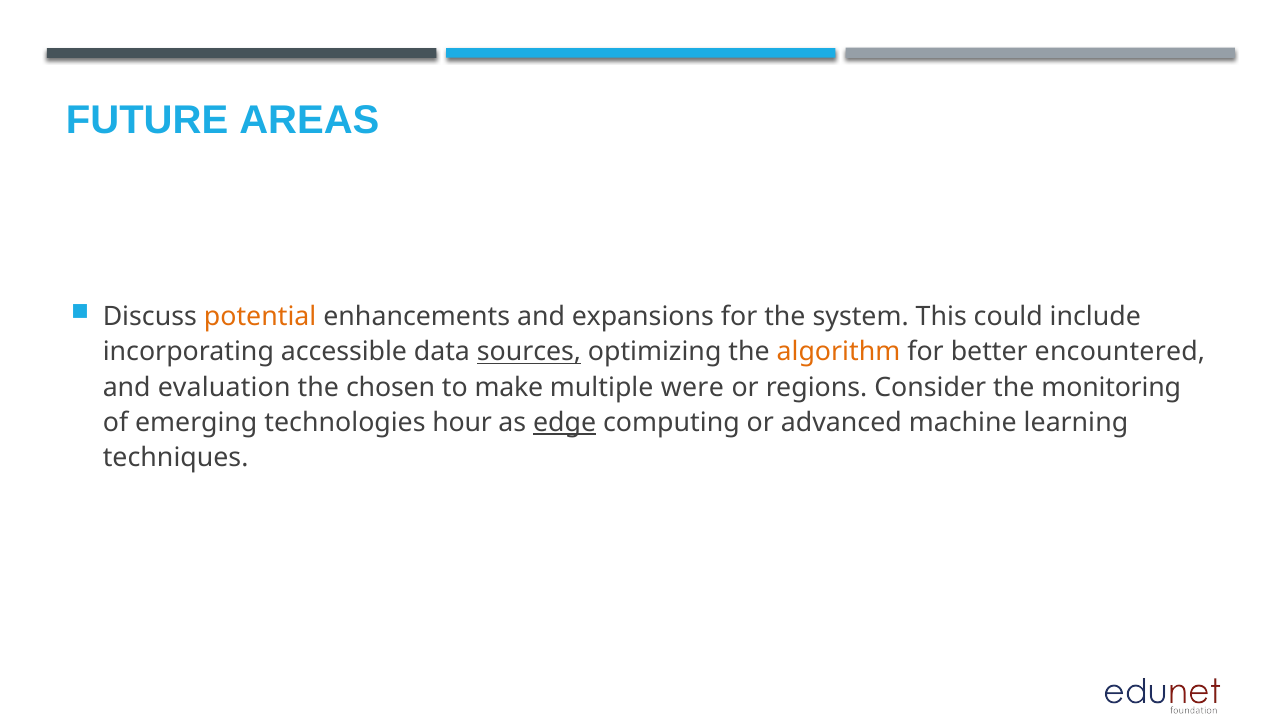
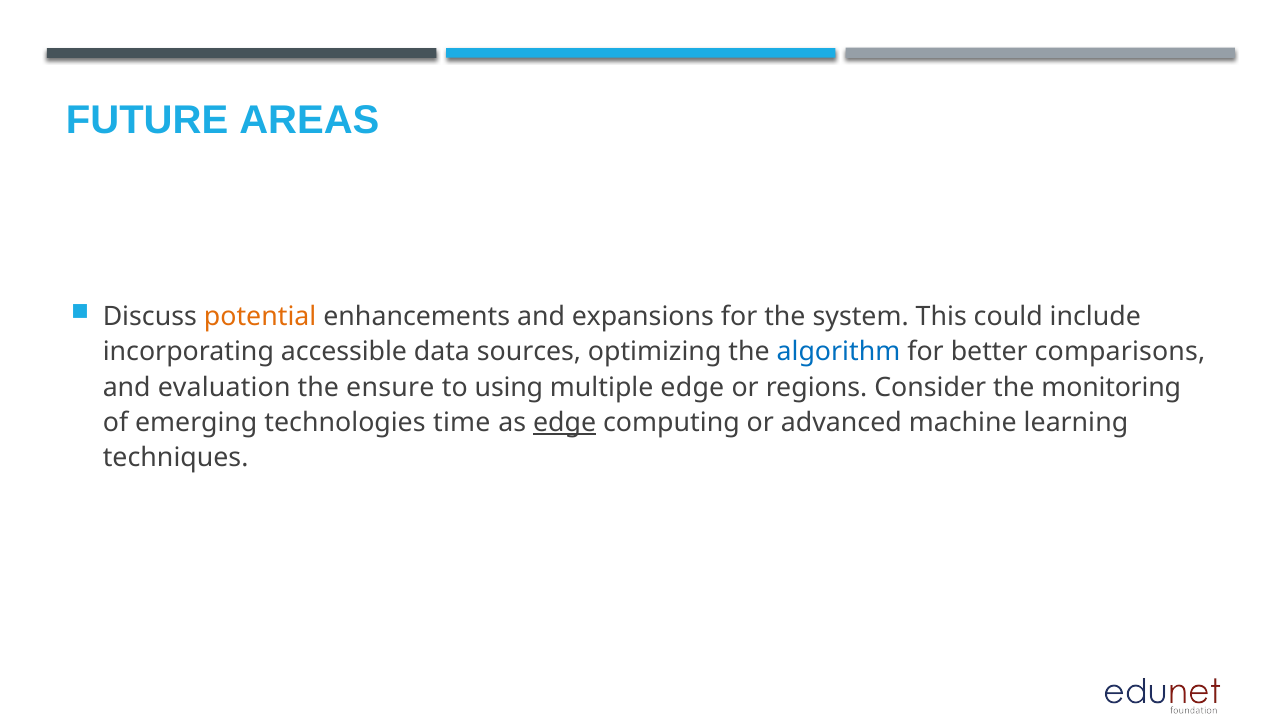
sources underline: present -> none (529, 352)
algorithm colour: orange -> blue (838, 352)
encountered: encountered -> comparisons (1120, 352)
chosen: chosen -> ensure (390, 387)
make: make -> using (509, 387)
multiple were: were -> edge (692, 387)
hour: hour -> time (462, 423)
